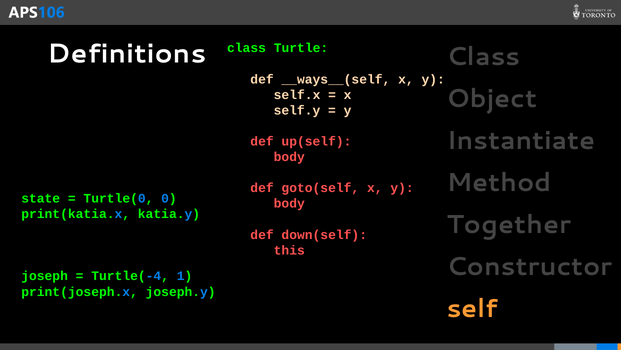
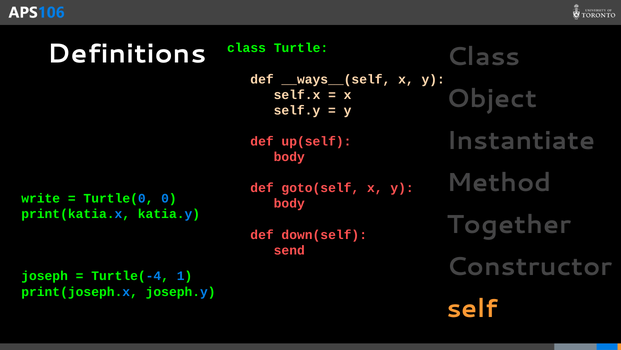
state: state -> write (41, 198)
this: this -> send (289, 250)
